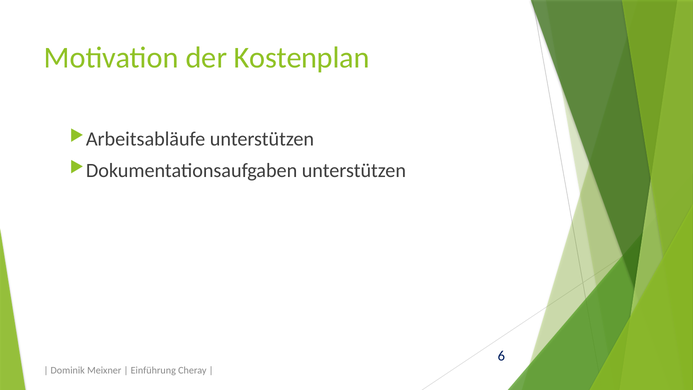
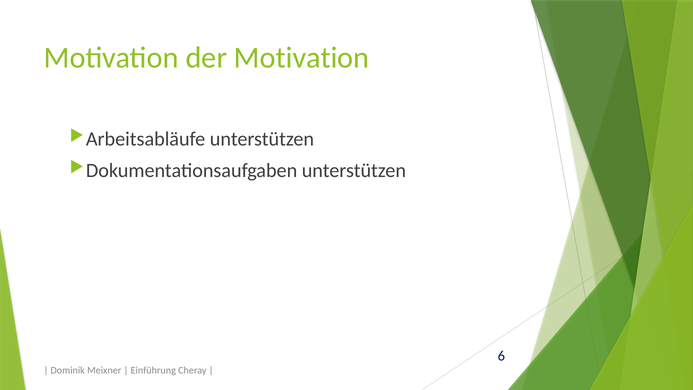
der Kostenplan: Kostenplan -> Motivation (302, 58)
